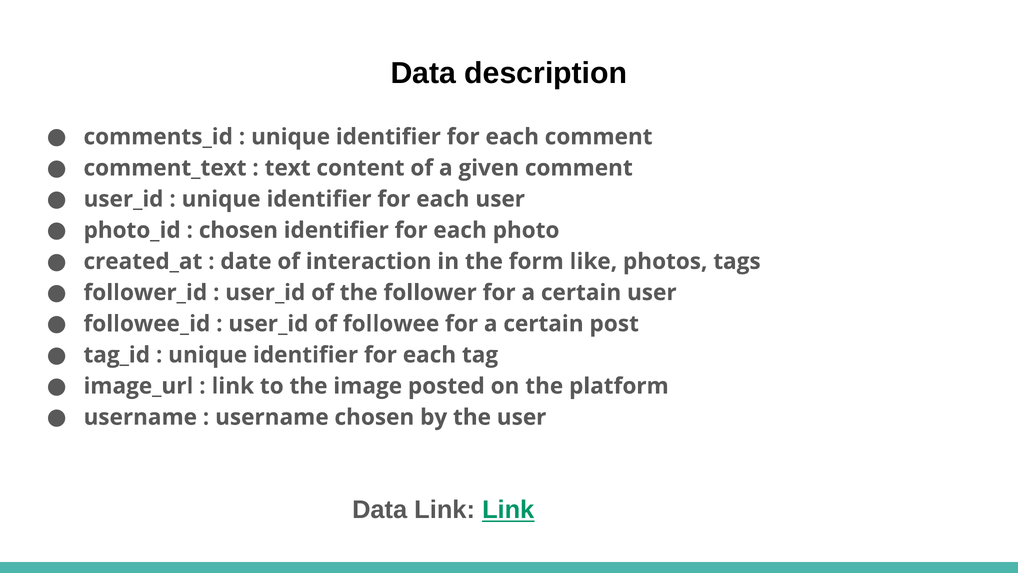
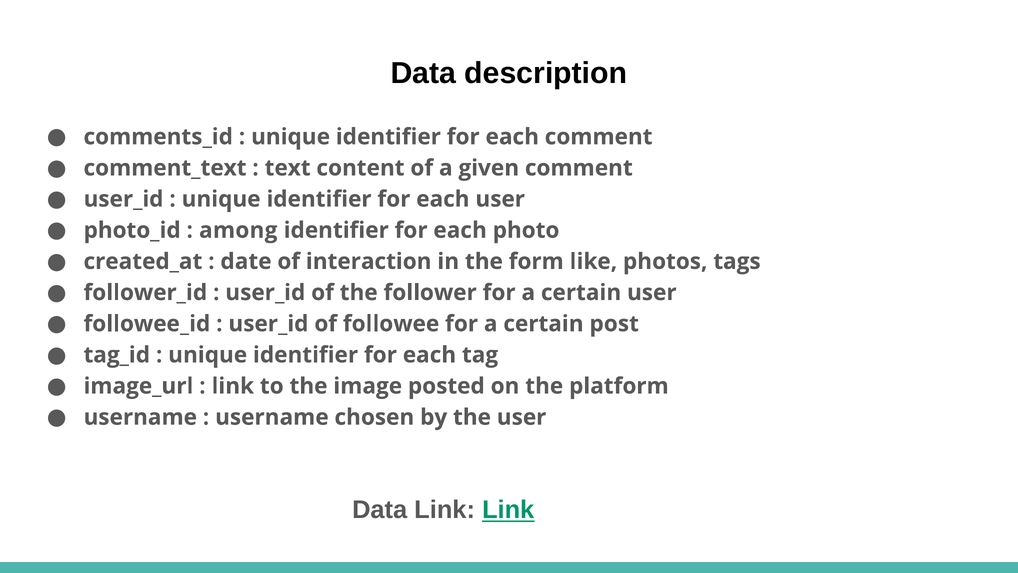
chosen: chosen -> among (238, 230)
